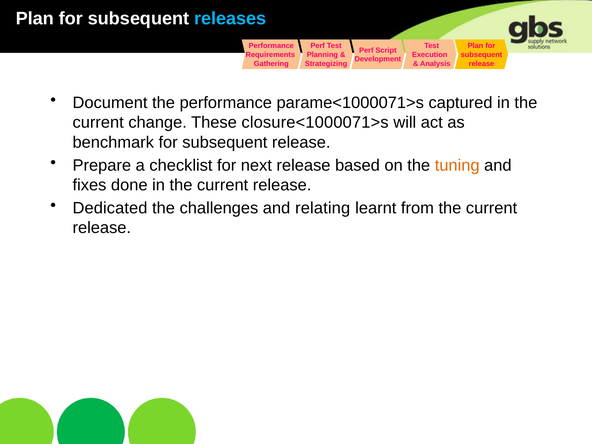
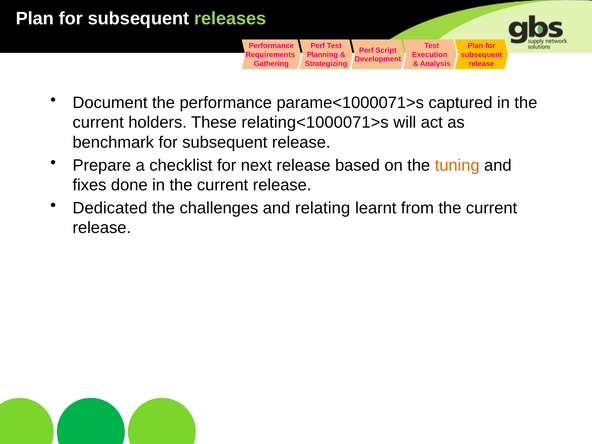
releases colour: light blue -> light green (230, 19)
change: change -> holders (158, 123)
closure<1000071>s: closure<1000071>s -> relating<1000071>s (315, 123)
